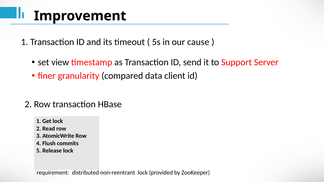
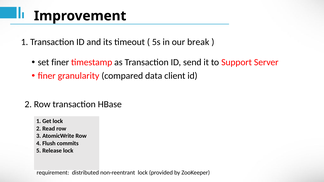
cause: cause -> break (198, 42)
set view: view -> finer (60, 62)
